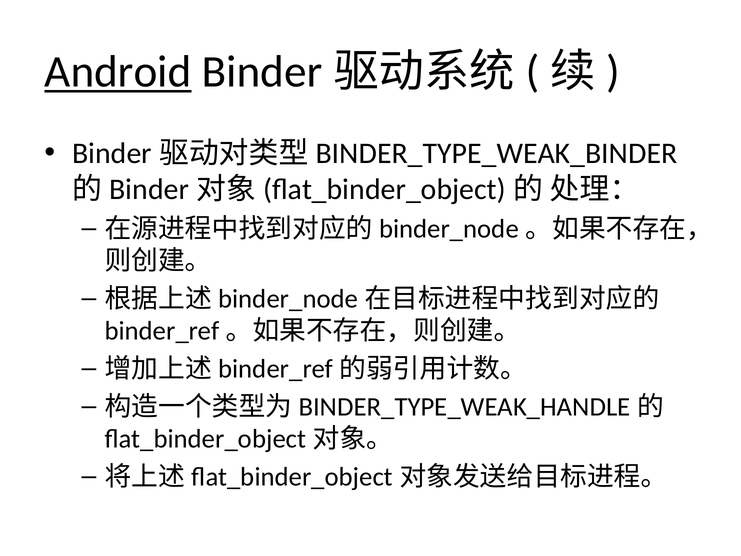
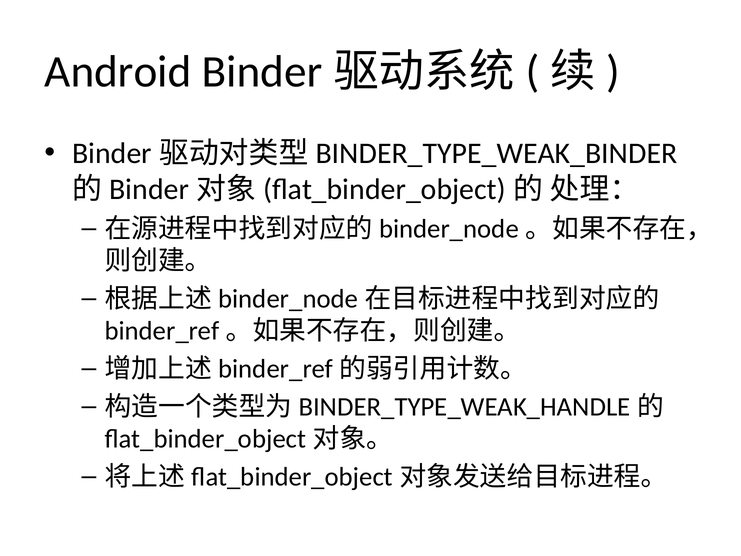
Android underline: present -> none (118, 72)
